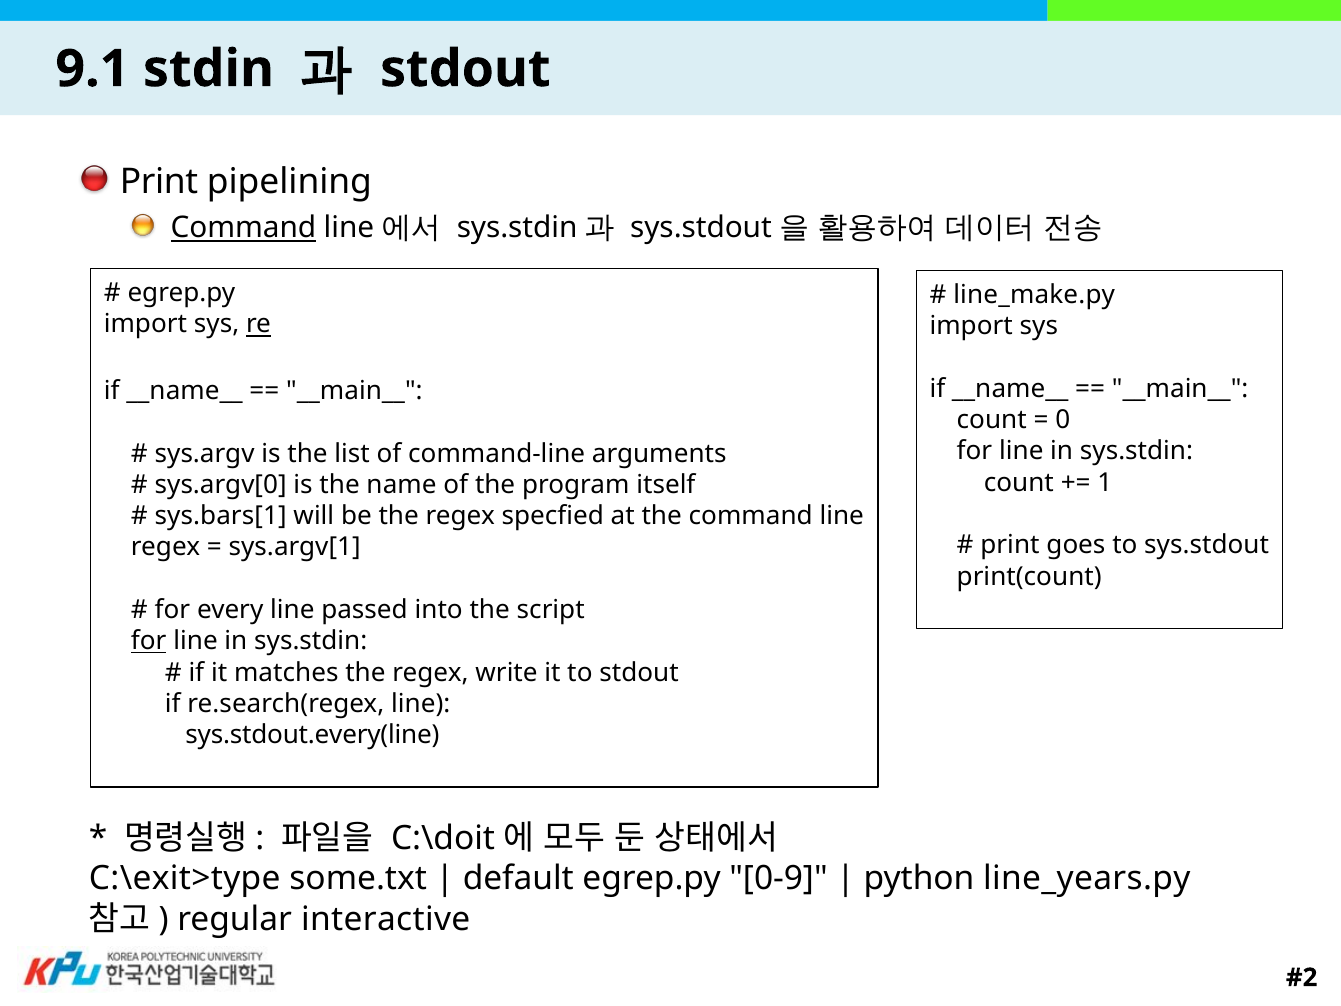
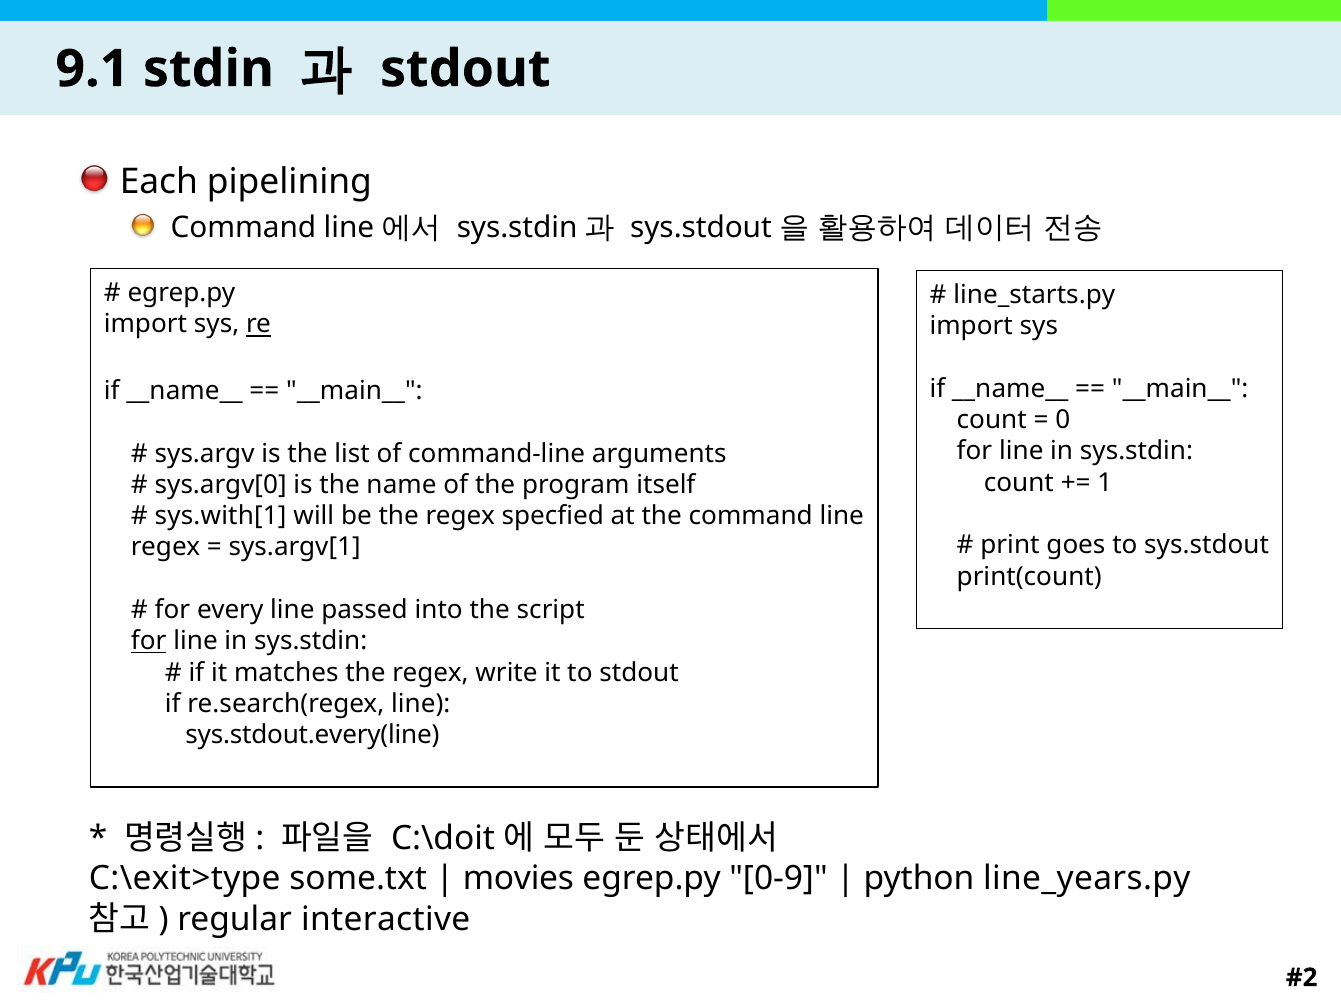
Print: Print -> Each (159, 182)
Command underline: present -> none (243, 228)
line_make.py: line_make.py -> line_starts.py (1034, 295)
sys.bars[1: sys.bars[1 -> sys.with[1 (221, 516)
default: default -> movies (518, 878)
